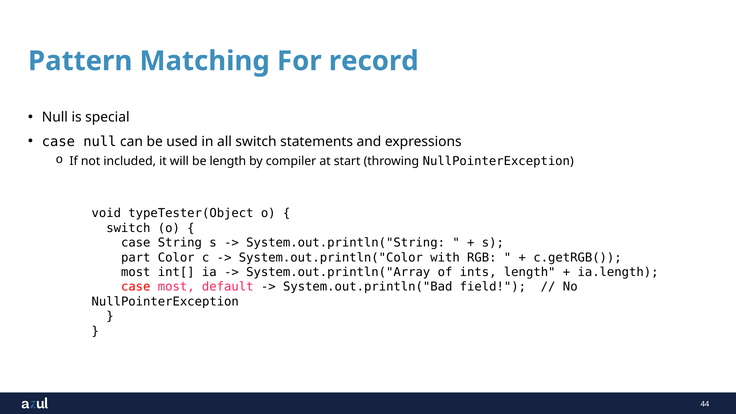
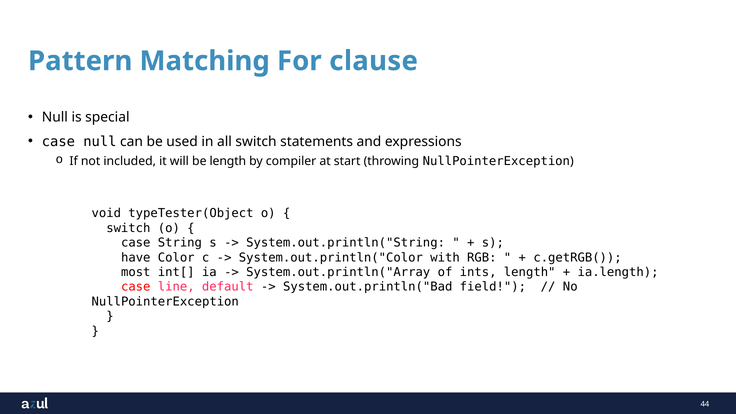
record: record -> clause (374, 61)
part: part -> have (136, 258)
case most: most -> line (176, 287)
